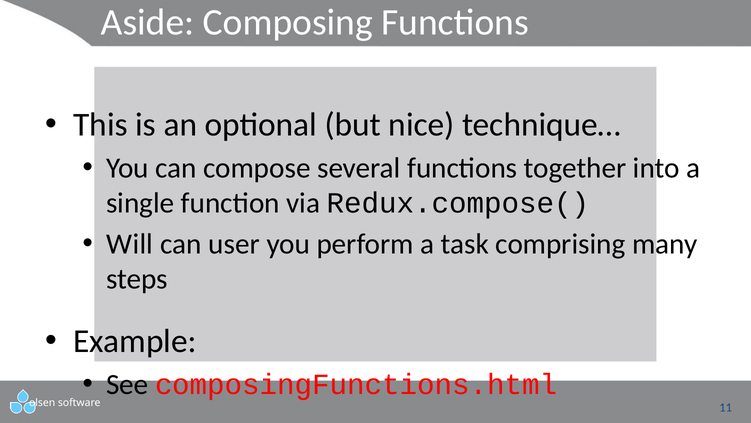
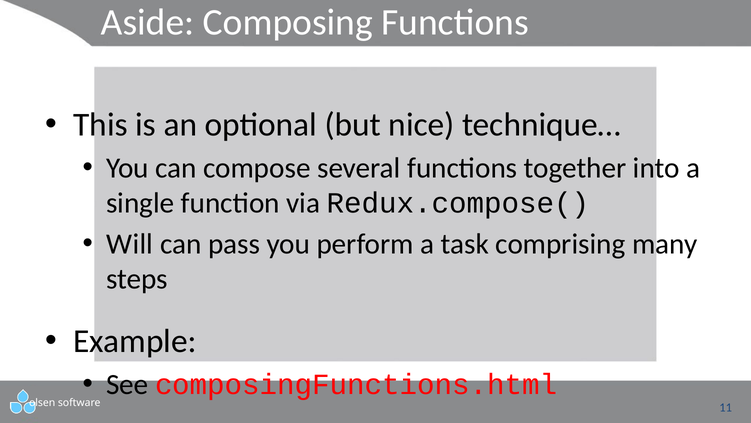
user: user -> pass (234, 244)
